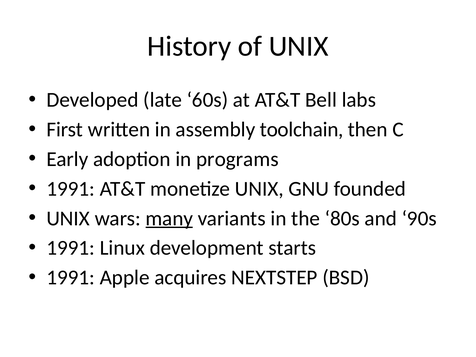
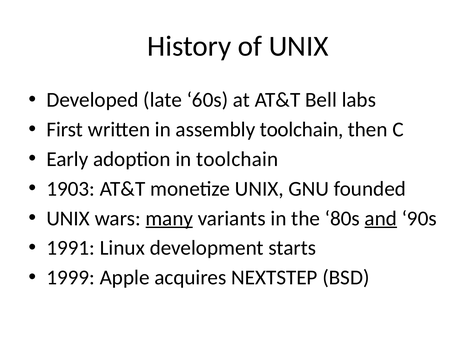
in programs: programs -> toolchain (237, 159)
1991: 1991 -> 1903 (71, 189)
and underline: none -> present (381, 218)
1991: 1991 -> 1999 (71, 278)
